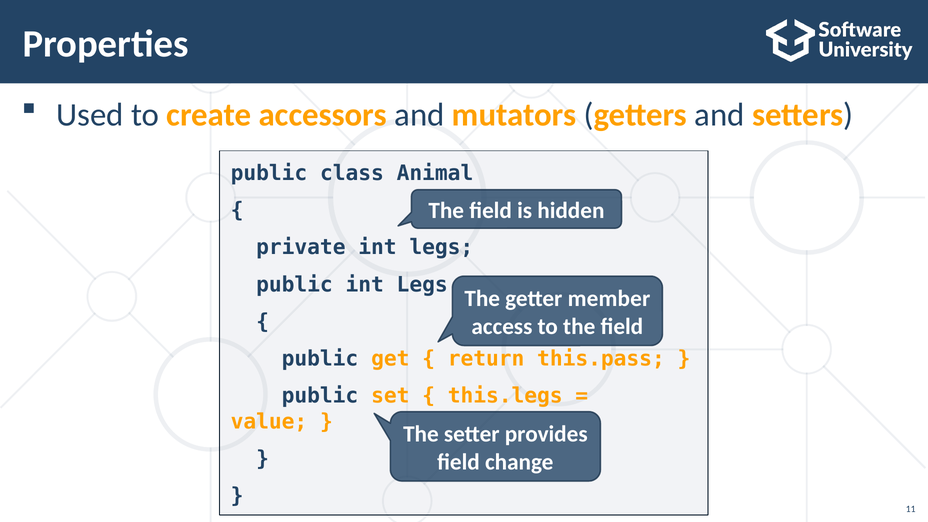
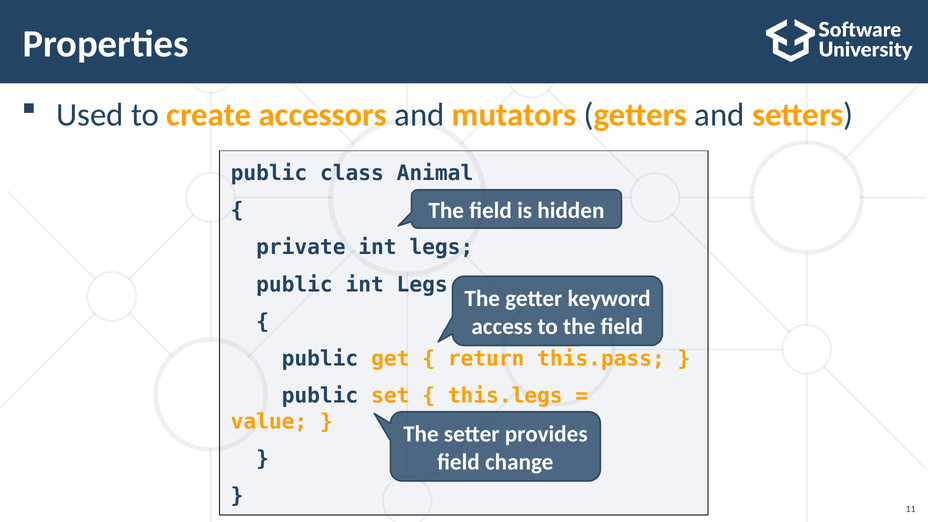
member: member -> keyword (609, 299)
